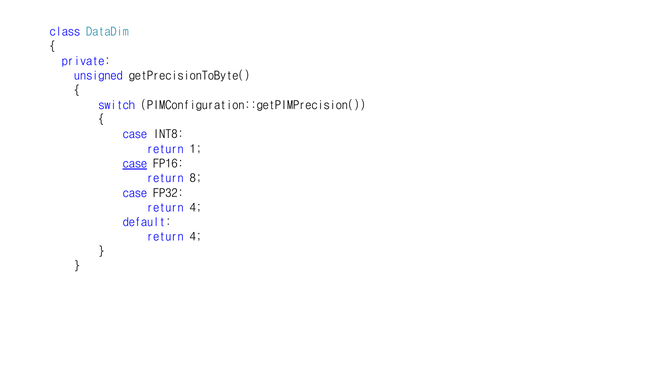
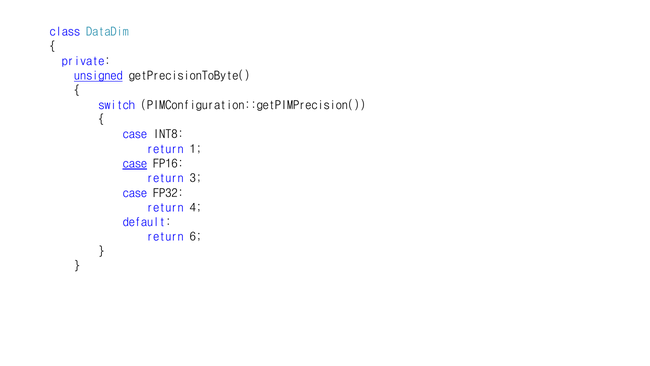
unsigned underline: none -> present (98, 76)
8: 8 -> 3 (196, 178)
4: 4 -> 6 (196, 237)
